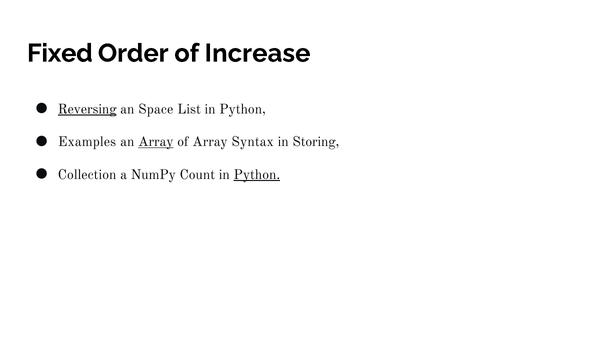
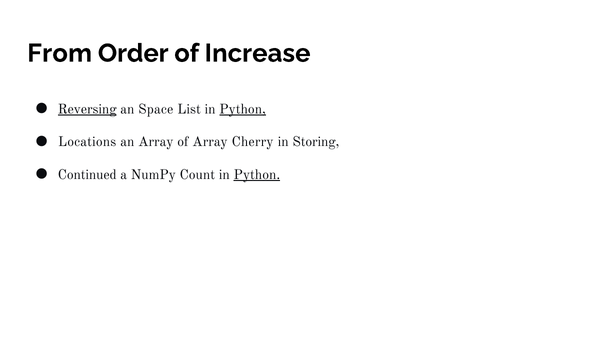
Fixed: Fixed -> From (60, 53)
Python underline: none -> present (243, 109)
Examples: Examples -> Locations (87, 142)
Array underline: present -> none (156, 142)
Syntax: Syntax -> Cherry (253, 142)
Collection: Collection -> Continued (87, 175)
